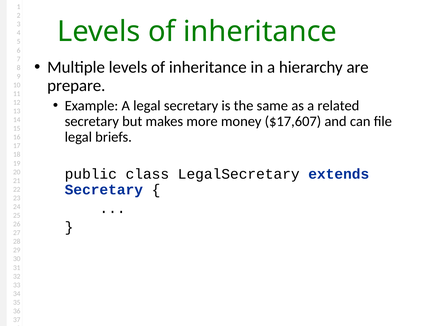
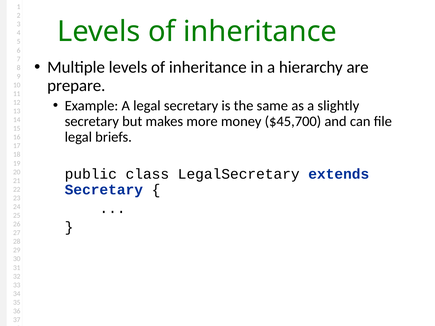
related: related -> slightly (338, 106)
$17,607: $17,607 -> $45,700 (293, 121)
